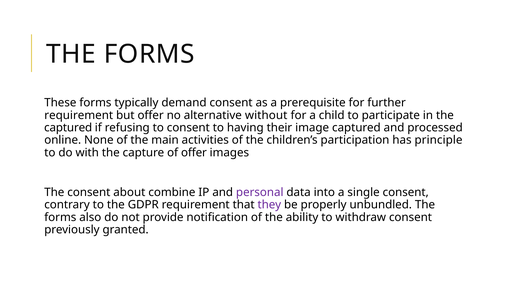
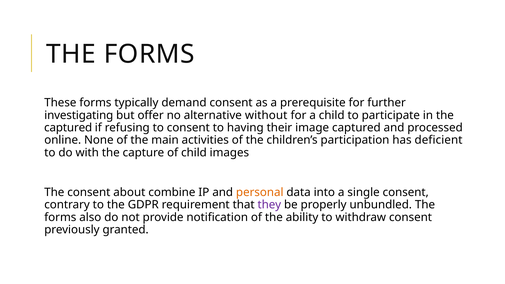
requirement: requirement -> investigating (79, 115)
principle: principle -> deficient (438, 140)
of offer: offer -> child (194, 153)
personal colour: purple -> orange (260, 192)
